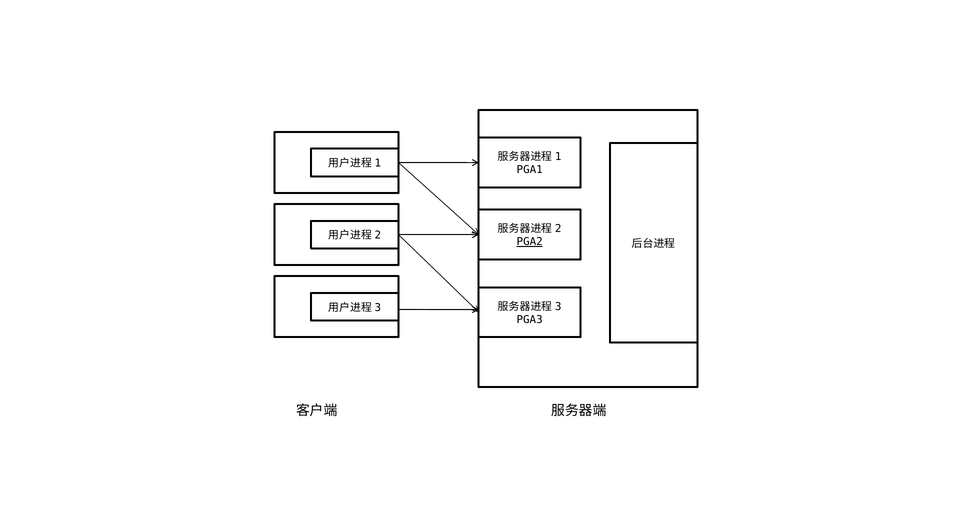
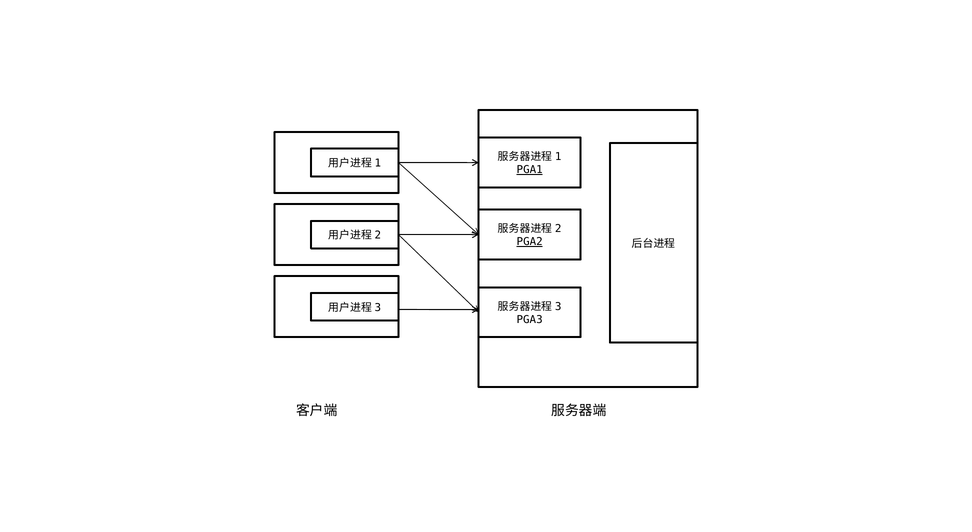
PGA1 underline: none -> present (530, 170)
